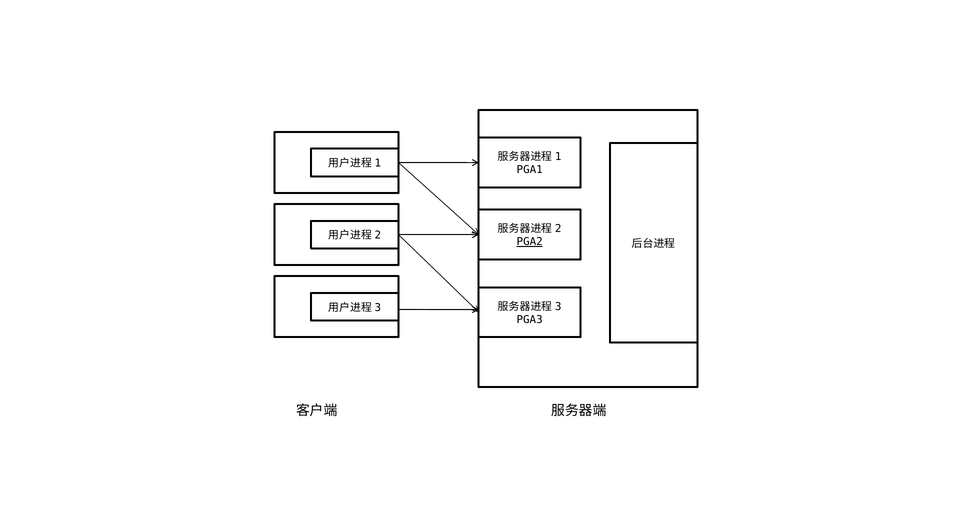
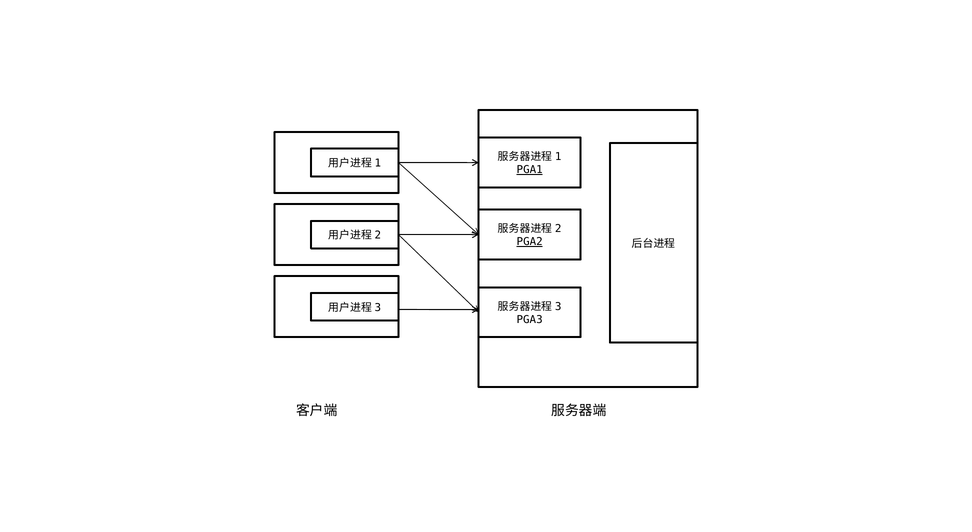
PGA1 underline: none -> present (530, 170)
